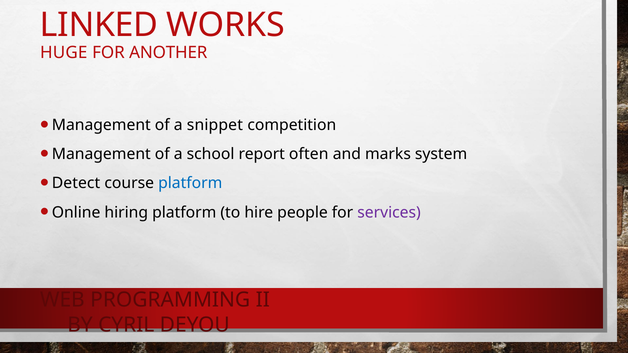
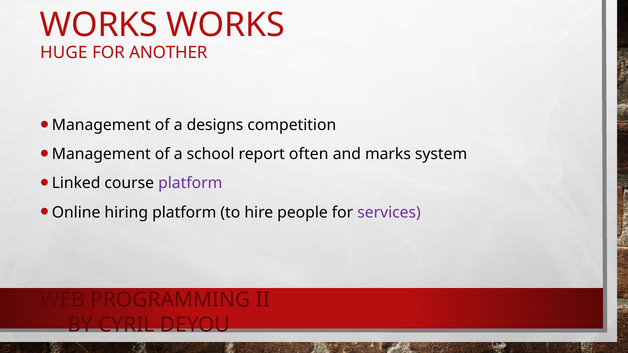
LINKED: LINKED -> WORKS (99, 25)
snippet: snippet -> designs (215, 125)
Detect: Detect -> Linked (76, 183)
platform colour: blue -> purple (190, 183)
